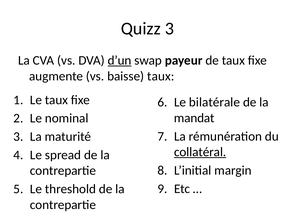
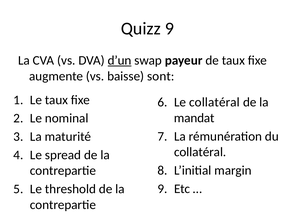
Quizz 3: 3 -> 9 (169, 29)
baisse taux: taux -> sont (161, 76)
Le bilatérale: bilatérale -> collatéral (214, 102)
collatéral underline: present -> none (200, 152)
